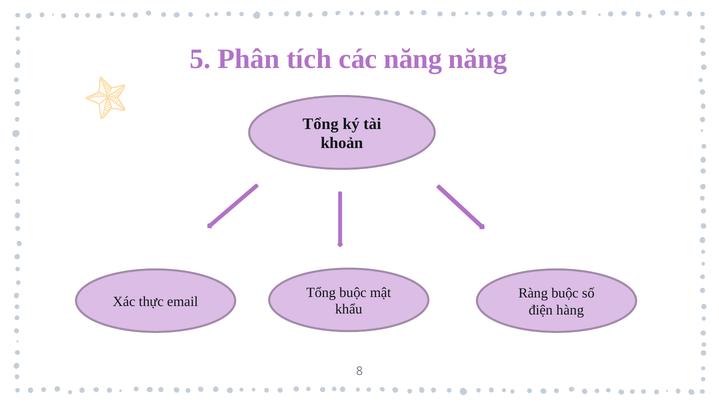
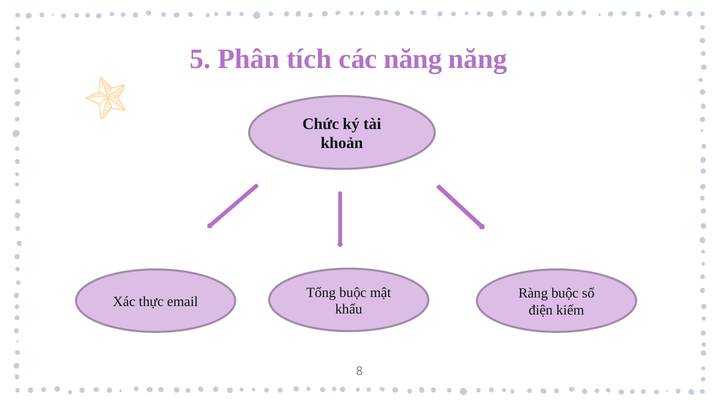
Tổng: Tổng -> Chức (321, 124)
hàng: hàng -> kiếm (570, 310)
